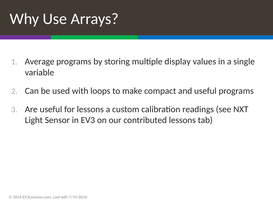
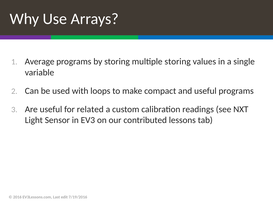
multiple display: display -> storing (178, 62)
for lessons: lessons -> related (90, 110)
